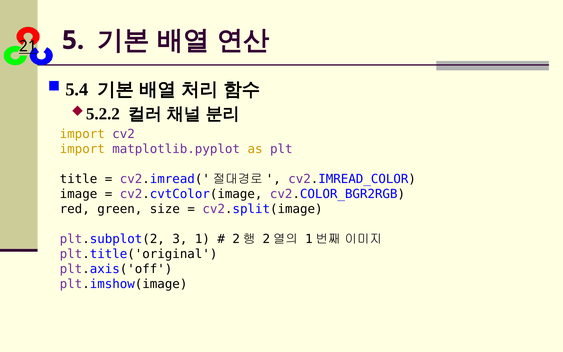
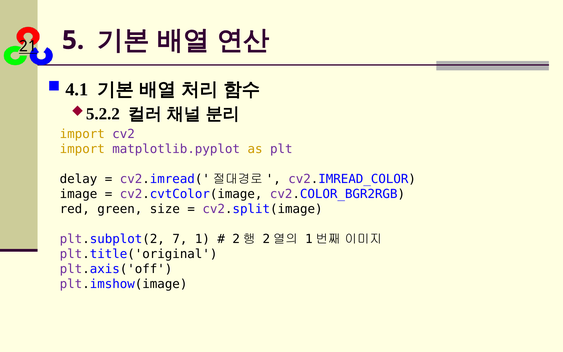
5.4: 5.4 -> 4.1 (77, 89)
title: title -> delay (79, 179)
3: 3 -> 7 (180, 239)
